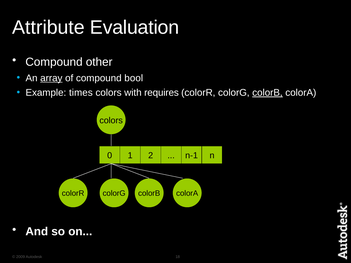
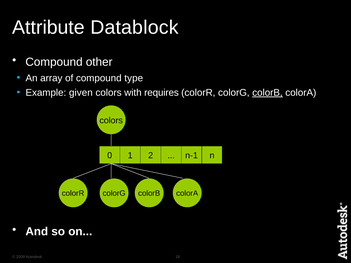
Evaluation: Evaluation -> Datablock (134, 27)
array underline: present -> none (51, 78)
bool: bool -> type (134, 78)
times: times -> given (81, 93)
